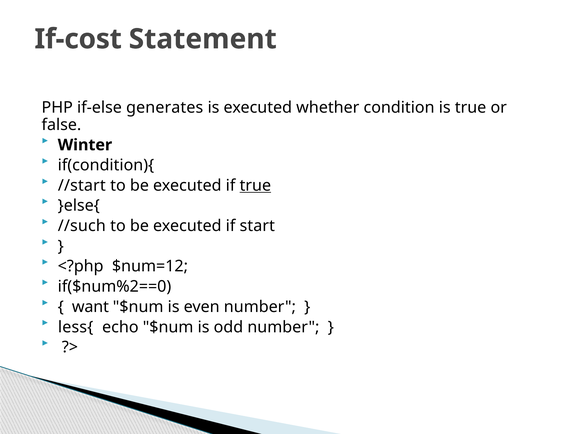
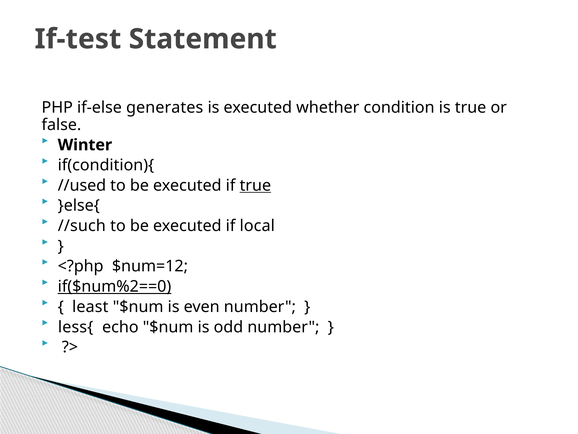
If-cost: If-cost -> If-test (78, 39)
//start: //start -> //used (82, 185)
start: start -> local (257, 226)
if($num%2==0 underline: none -> present (114, 286)
want: want -> least (90, 306)
